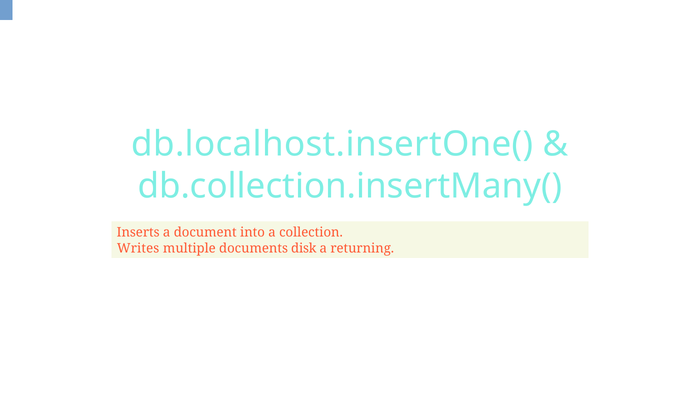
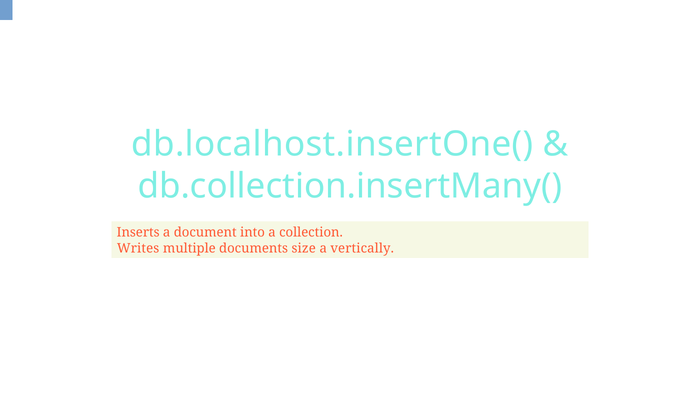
disk: disk -> size (304, 248)
returning: returning -> vertically (362, 248)
